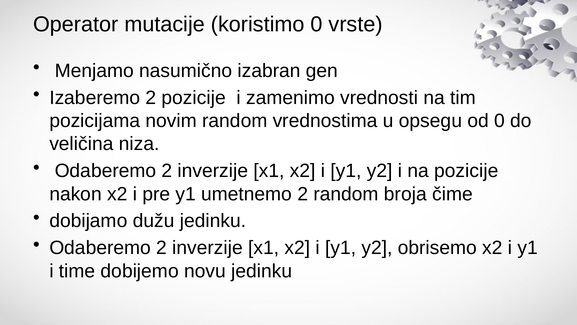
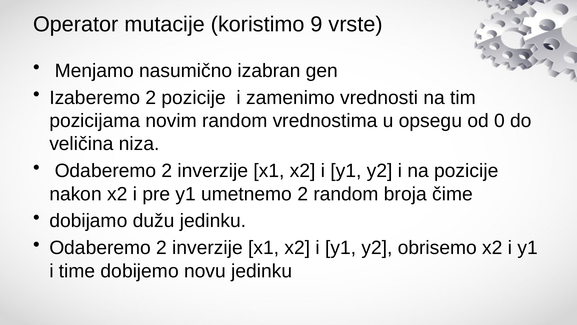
koristimo 0: 0 -> 9 (317, 24)
